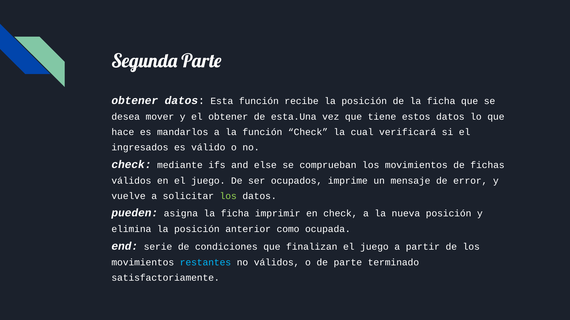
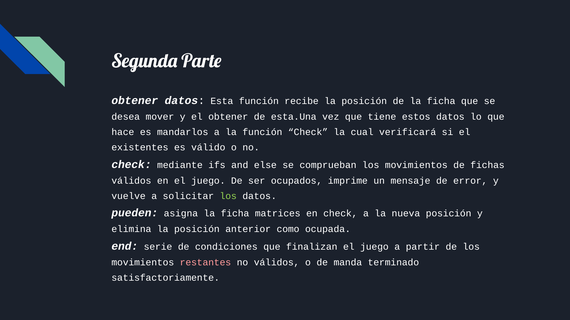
ingresados: ingresados -> existentes (140, 148)
imprimir: imprimir -> matrices (278, 214)
restantes colour: light blue -> pink (205, 263)
de parte: parte -> manda (348, 263)
